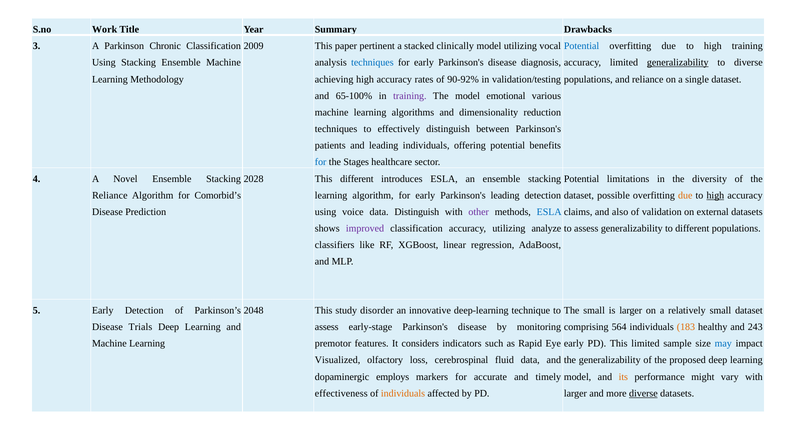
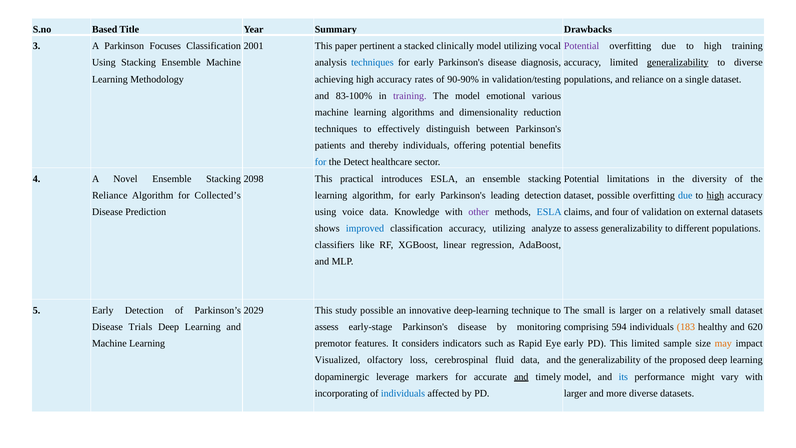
Work: Work -> Based (105, 29)
Chronic: Chronic -> Focuses (165, 46)
2009: 2009 -> 2001 (254, 46)
Potential colour: blue -> purple (582, 46)
90-92%: 90-92% -> 90-90% (463, 79)
65-100%: 65-100% -> 83-100% (354, 96)
and leading: leading -> thereby (384, 145)
Stages: Stages -> Detect (356, 162)
2028: 2028 -> 2098 (254, 179)
This different: different -> practical (357, 179)
Comorbid’s: Comorbid’s -> Collected’s (218, 195)
due colour: orange -> blue (685, 195)
data Distinguish: Distinguish -> Knowledge (417, 212)
also: also -> four (620, 212)
improved colour: purple -> blue (365, 228)
2048: 2048 -> 2029 (254, 310)
study disorder: disorder -> possible (377, 310)
564: 564 -> 594 (619, 327)
243: 243 -> 620 (755, 327)
may colour: blue -> orange (723, 343)
employs: employs -> leverage (393, 377)
and underline: none -> present (521, 377)
its colour: orange -> blue (623, 377)
effectiveness: effectiveness -> incorporating (341, 393)
individuals colour: orange -> blue (403, 393)
diverse underline: present -> none (643, 393)
